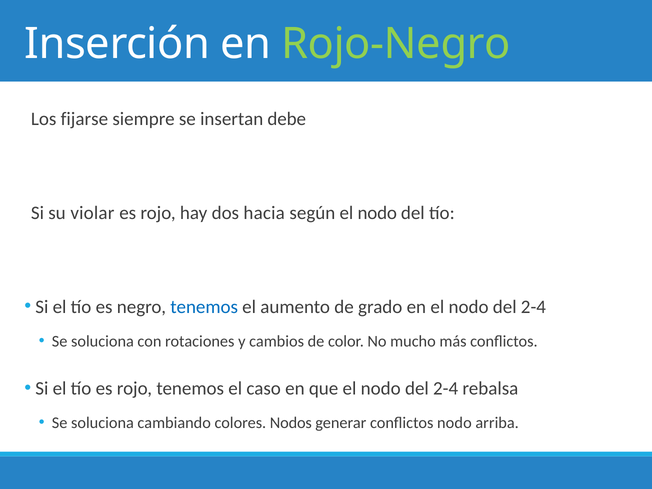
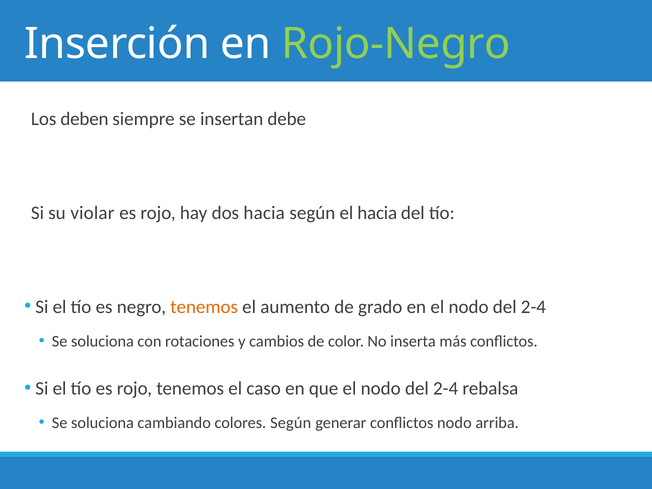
fijarse: fijarse -> deben (84, 119)
según el nodo: nodo -> hacia (377, 213)
tenemos colour: blue -> orange (204, 307)
mucho: mucho -> inserta (413, 341)
colores Nodos: Nodos -> Según (291, 423)
